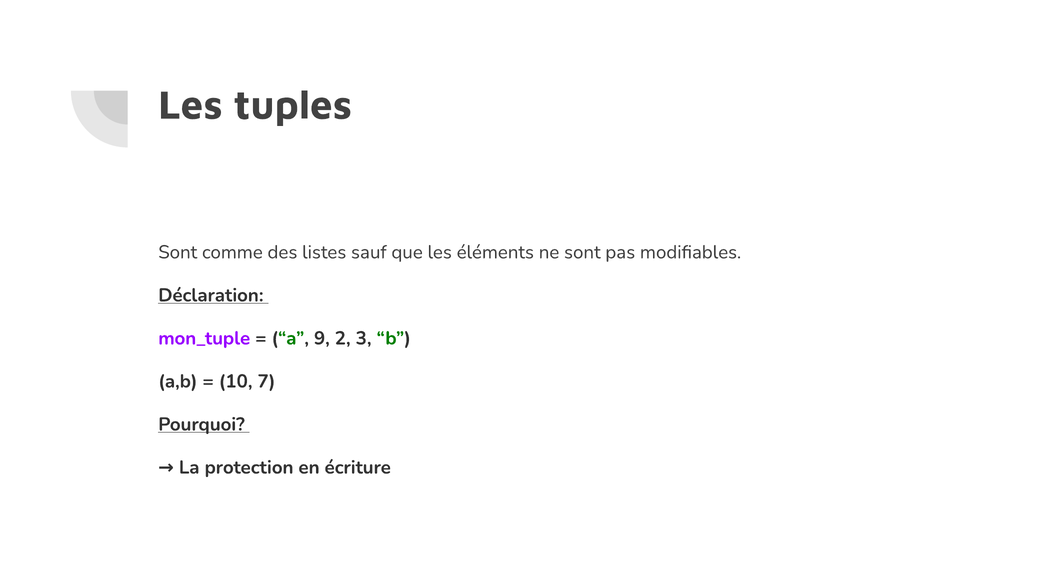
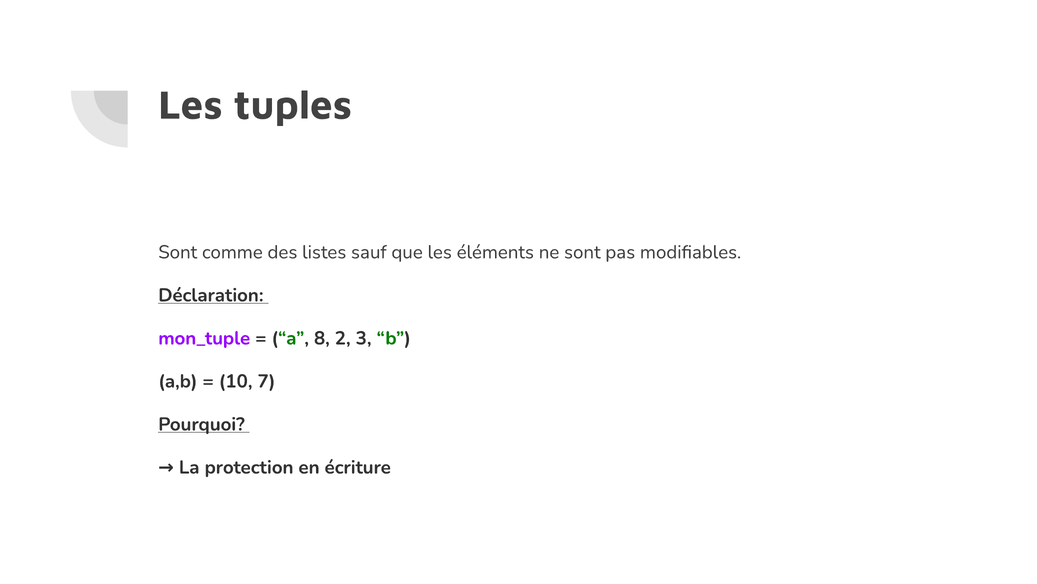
9: 9 -> 8 (322, 338)
